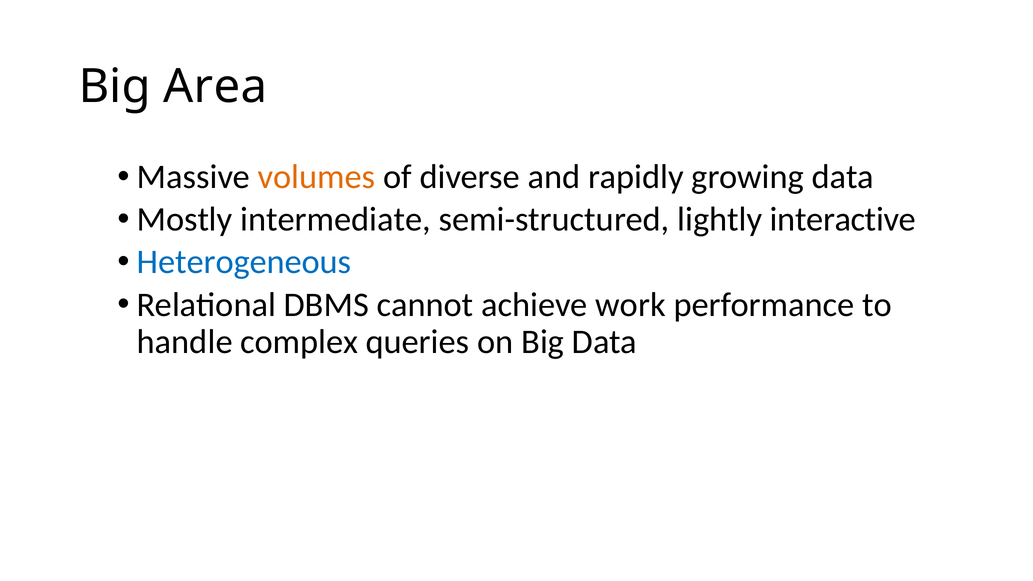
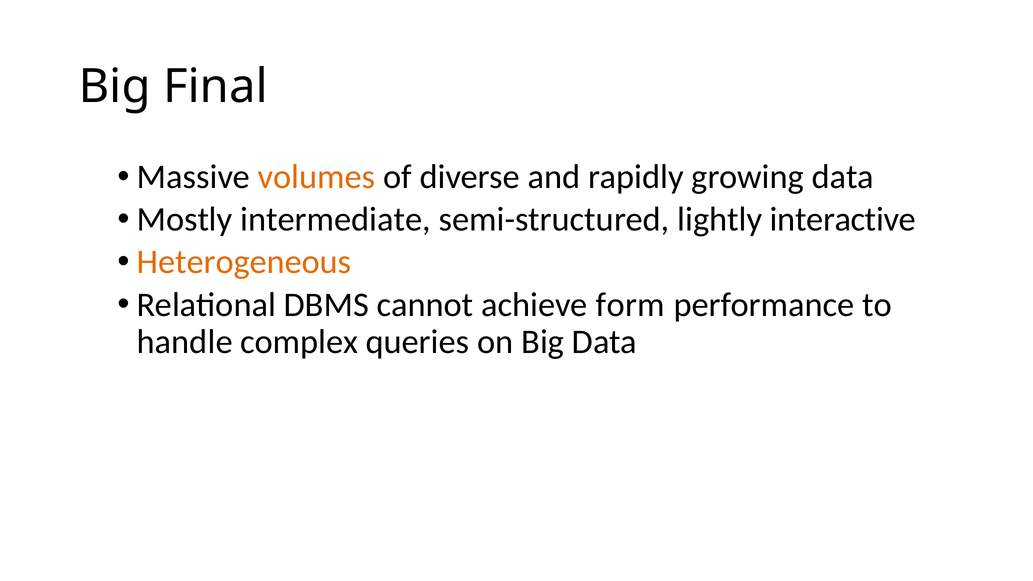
Area: Area -> Final (215, 87)
Heterogeneous colour: blue -> orange (244, 262)
work: work -> form (630, 305)
